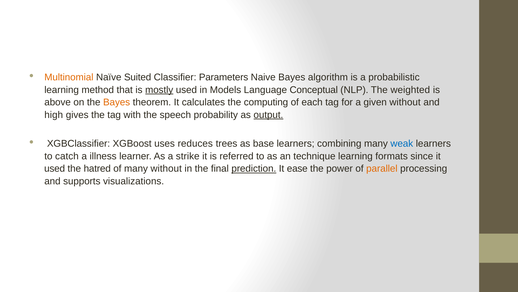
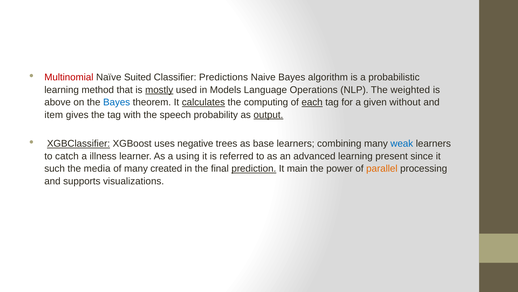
Multinomial colour: orange -> red (69, 77)
Parameters: Parameters -> Predictions (224, 77)
Conceptual: Conceptual -> Operations (314, 90)
Bayes colour: orange -> blue (117, 102)
calculates underline: none -> present (203, 102)
each underline: none -> present (312, 102)
high: high -> item (54, 115)
XGBClassifier underline: none -> present (79, 143)
reduces: reduces -> negative (195, 143)
strike: strike -> using (188, 156)
technique: technique -> advanced (314, 156)
formats: formats -> present (392, 156)
used: used -> such (55, 168)
hatred: hatred -> media (97, 168)
many without: without -> created (166, 168)
ease: ease -> main (297, 168)
